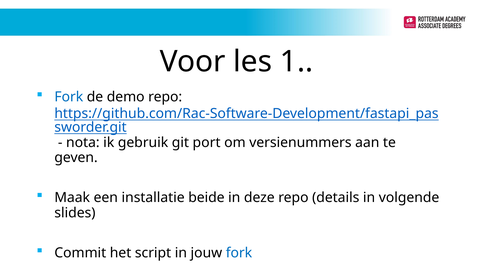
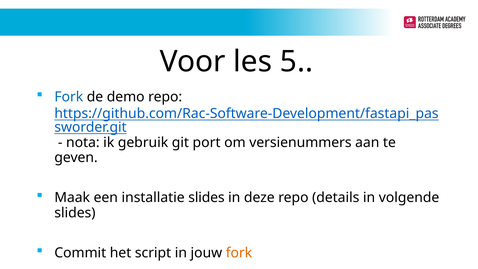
1: 1 -> 5 (296, 62)
installatie beide: beide -> slides (206, 198)
fork colour: blue -> orange (239, 253)
